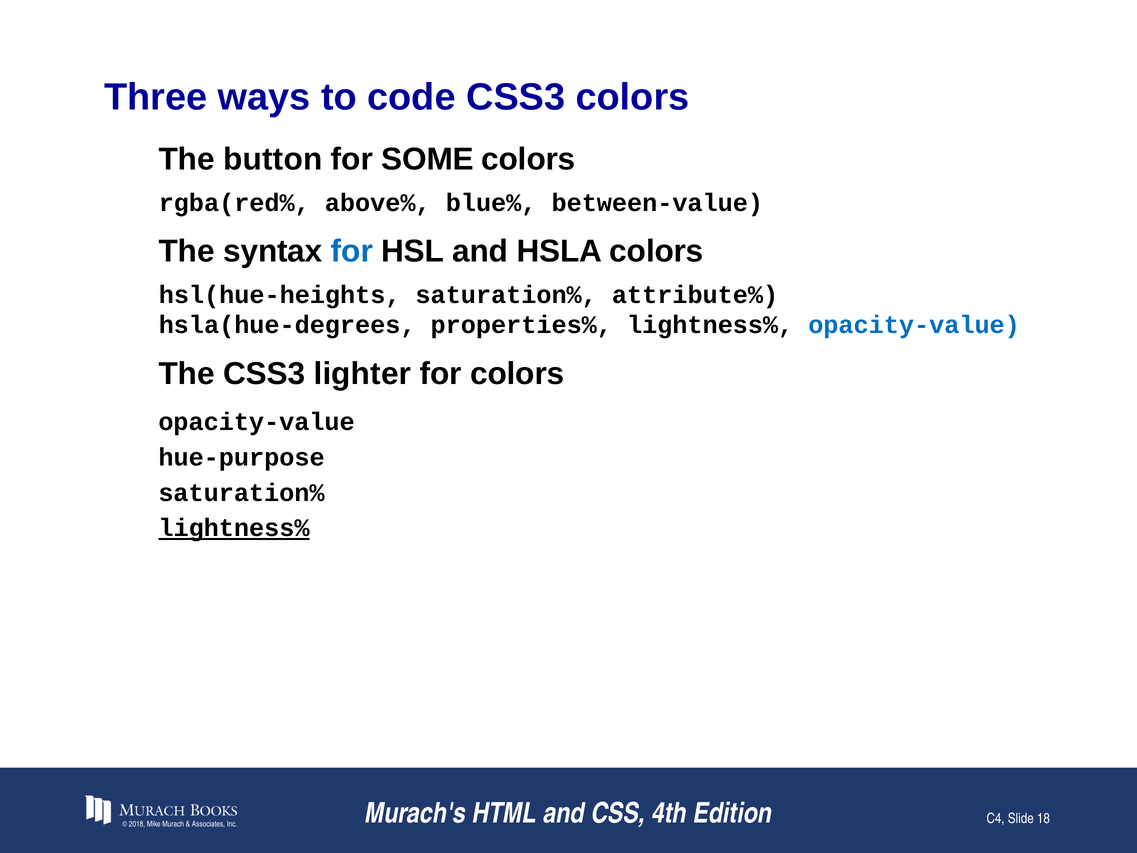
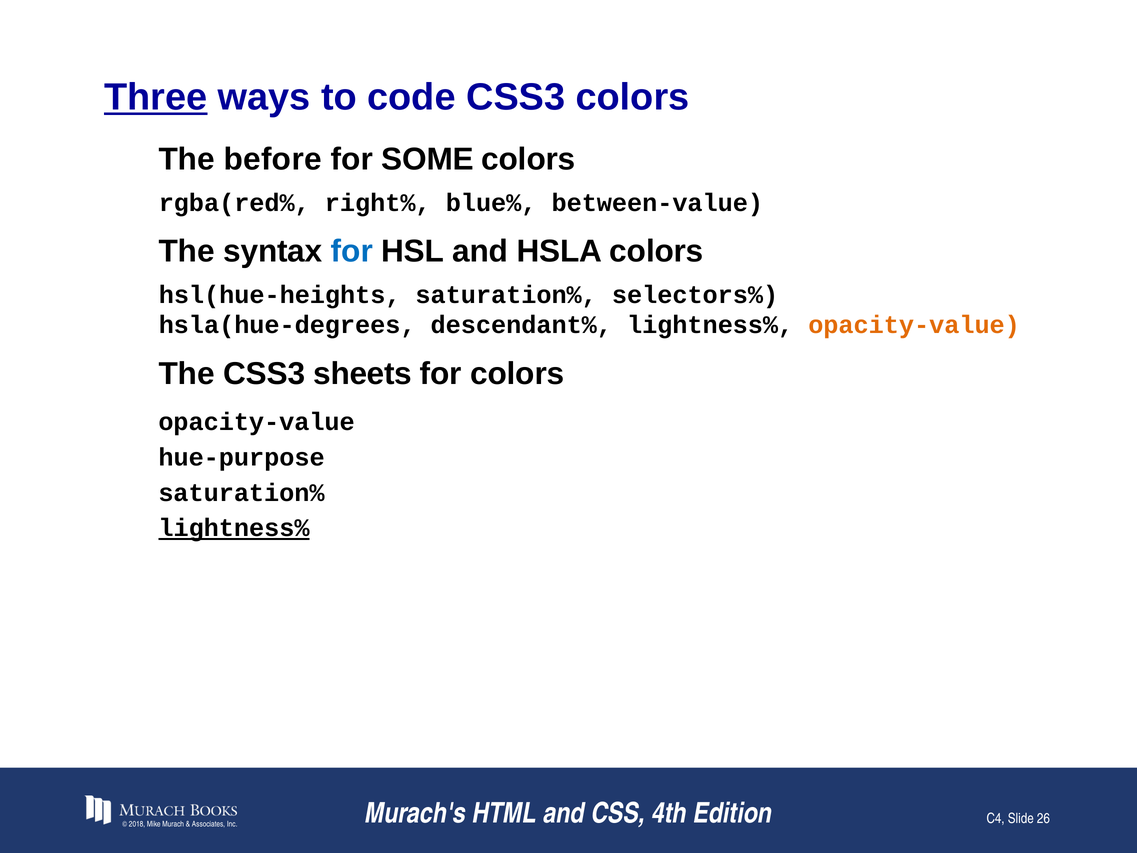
Three underline: none -> present (156, 97)
button: button -> before (273, 159)
above%: above% -> right% (378, 203)
attribute%: attribute% -> selectors% (695, 295)
properties%: properties% -> descendant% (521, 325)
opacity-value colour: blue -> orange (914, 325)
lighter: lighter -> sheets (363, 374)
18: 18 -> 26 (1043, 818)
